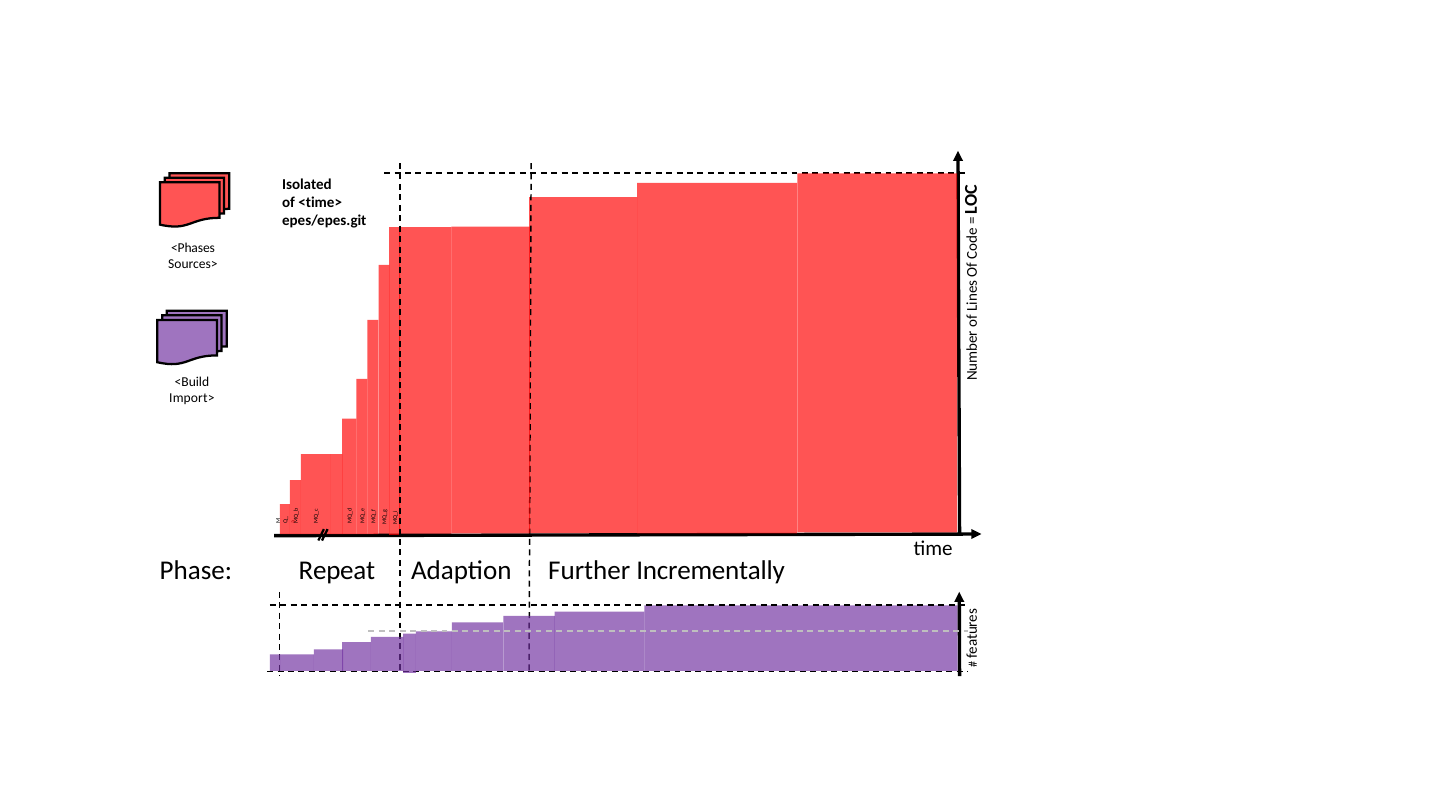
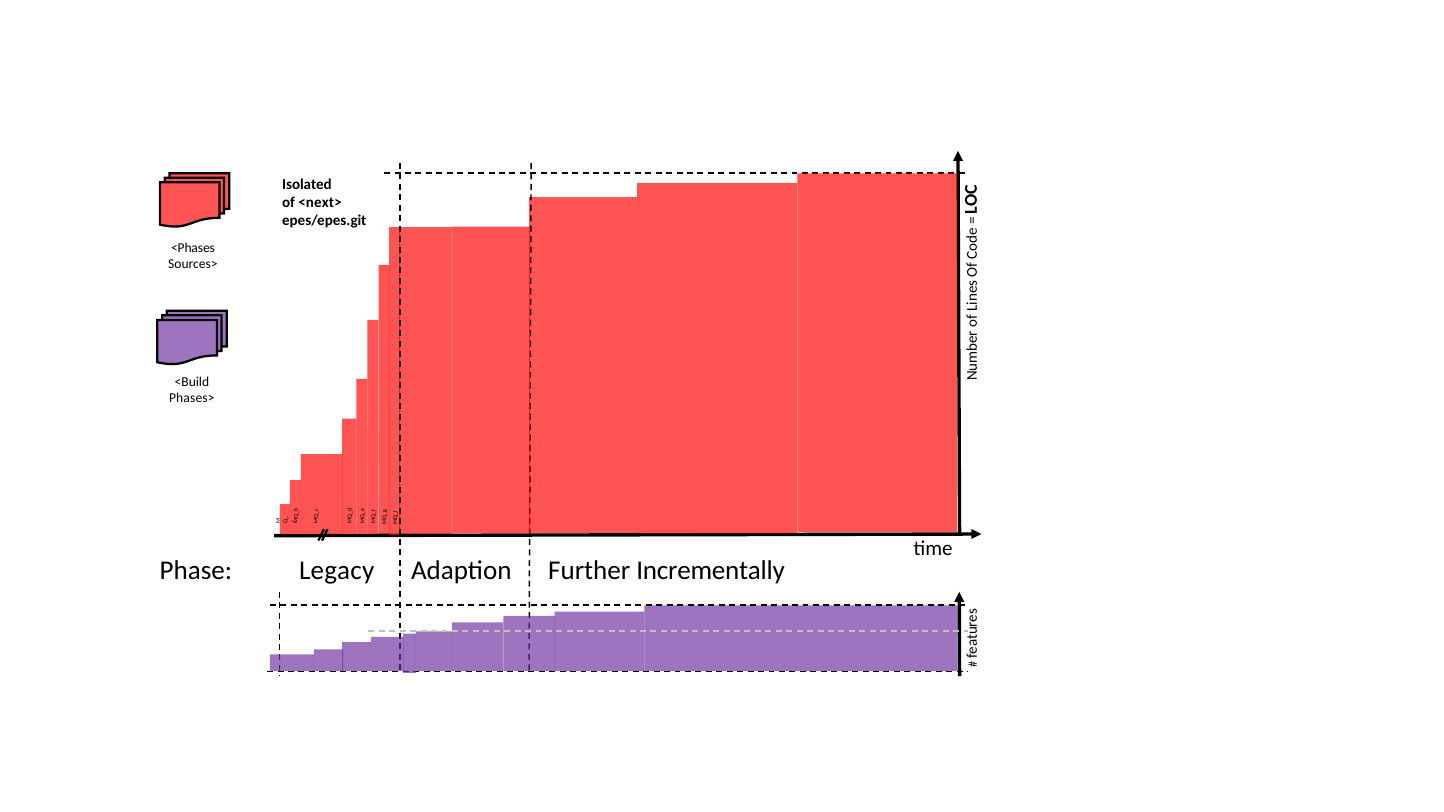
<time>: <time> -> <next> (320, 203)
Import>: Import> -> Phases> (192, 398)
Repeat: Repeat -> Legacy (337, 571)
